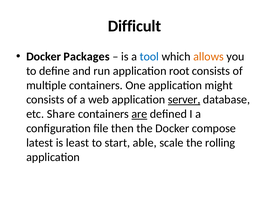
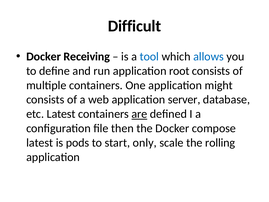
Packages: Packages -> Receiving (87, 56)
allows colour: orange -> blue (209, 56)
server underline: present -> none (184, 100)
etc Share: Share -> Latest (61, 114)
least: least -> pods (78, 143)
able: able -> only (145, 143)
